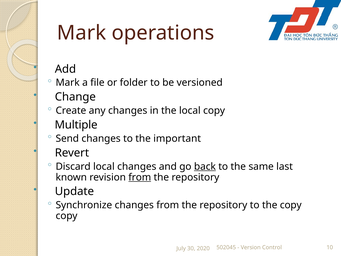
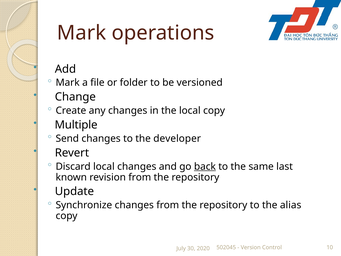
important: important -> developer (177, 138)
from underline: present -> none (140, 177)
the copy: copy -> alias (291, 205)
